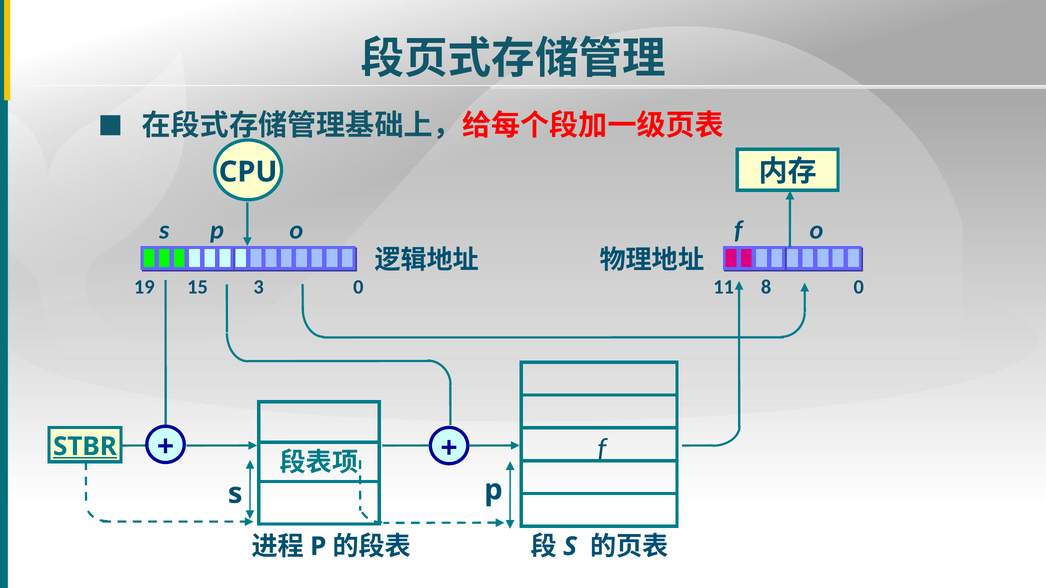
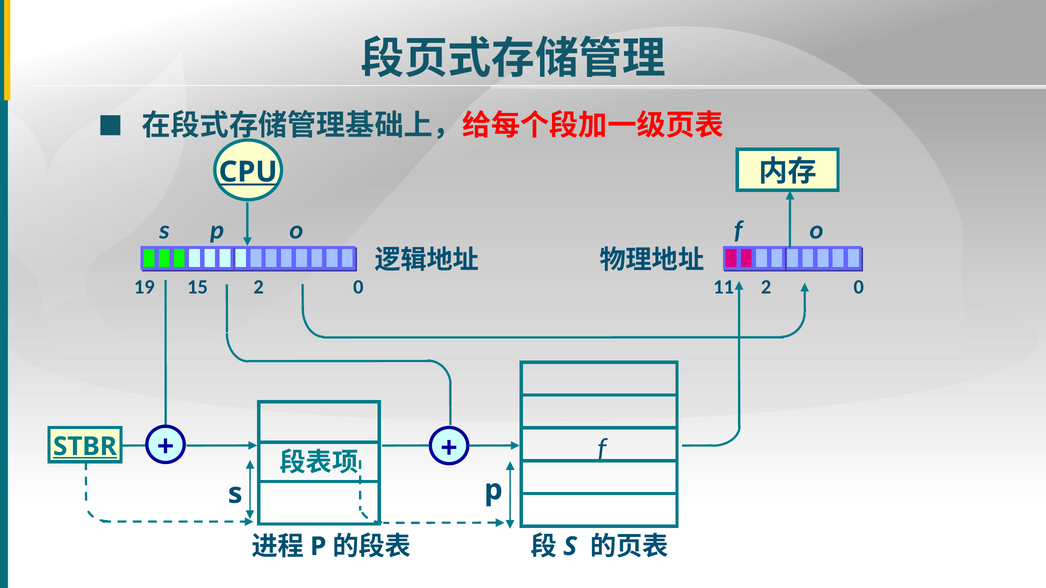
CPU underline: none -> present (248, 172)
19 3: 3 -> 2 (259, 287)
11 8: 8 -> 2 (766, 287)
